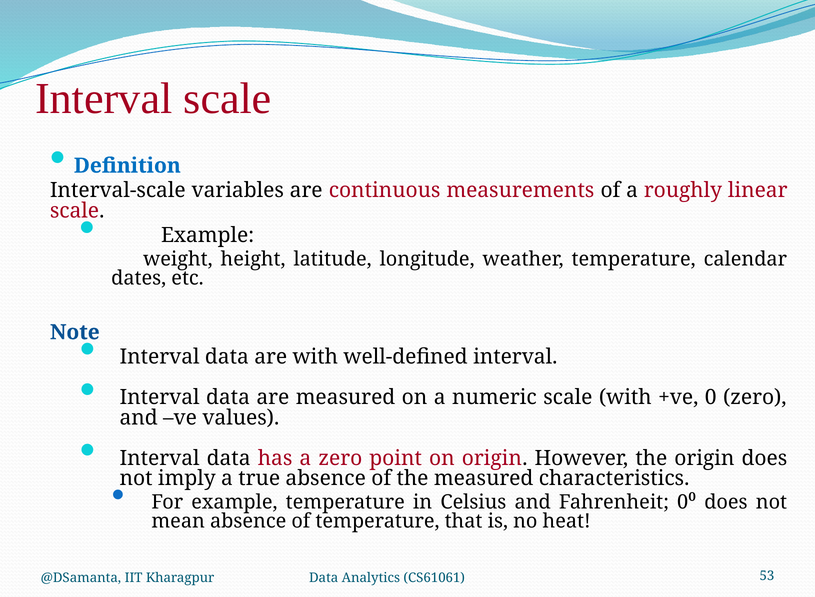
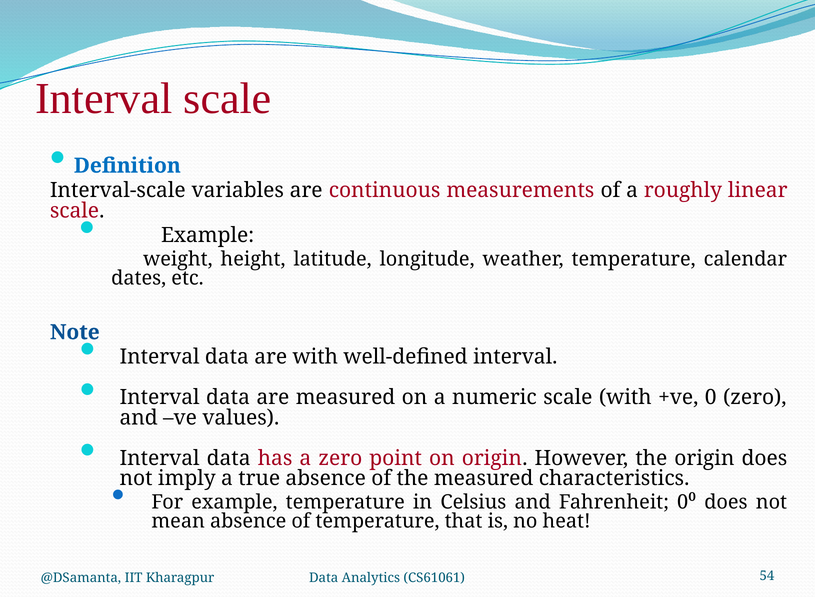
53: 53 -> 54 (767, 576)
